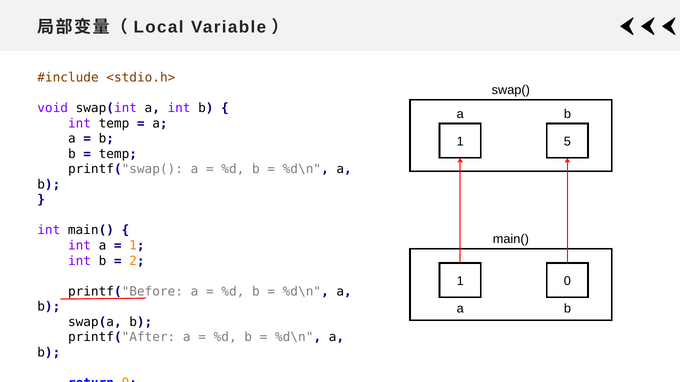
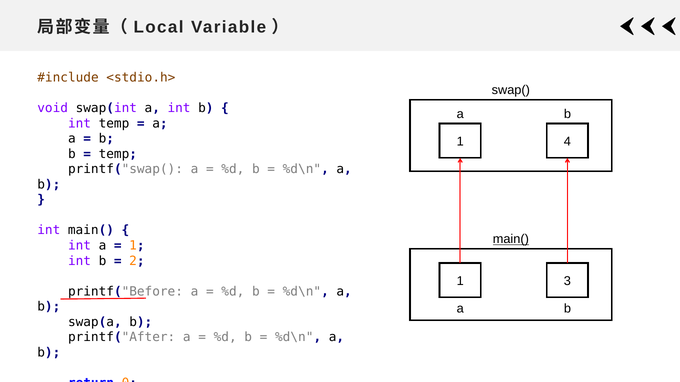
5: 5 -> 4 (567, 142)
main( underline: none -> present (511, 240)
1 0: 0 -> 3 (567, 281)
